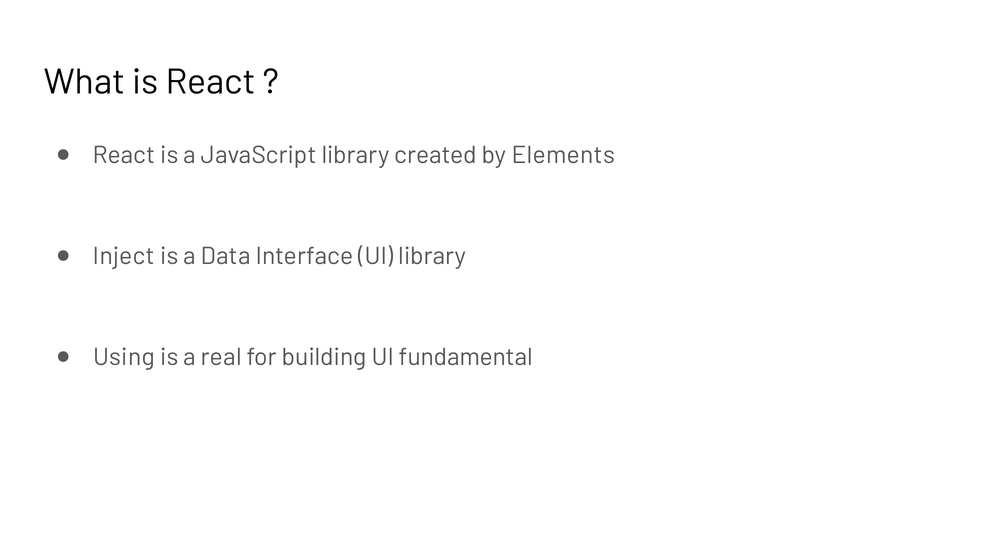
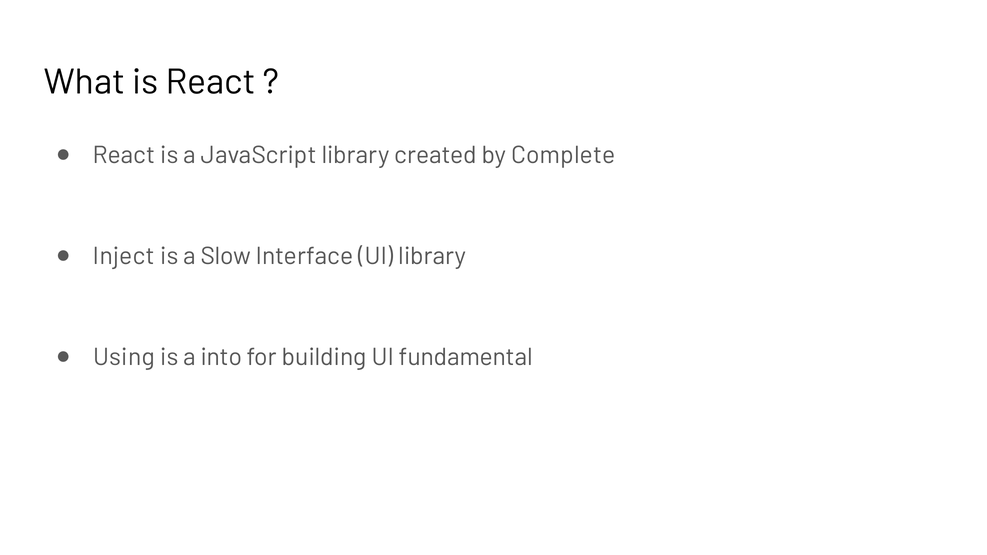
Elements: Elements -> Complete (563, 155)
Data: Data -> Slow (226, 256)
real: real -> into (221, 357)
